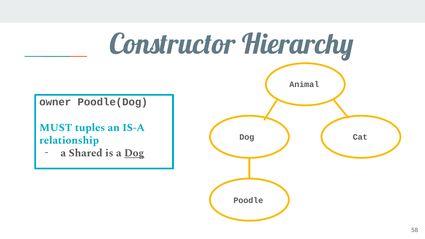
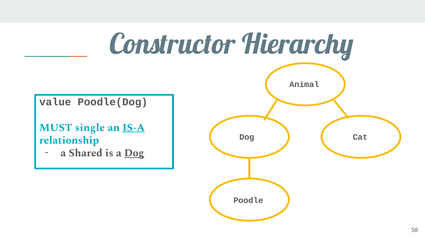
owner: owner -> value (55, 102)
tuples: tuples -> single (90, 128)
IS-A underline: none -> present (134, 128)
